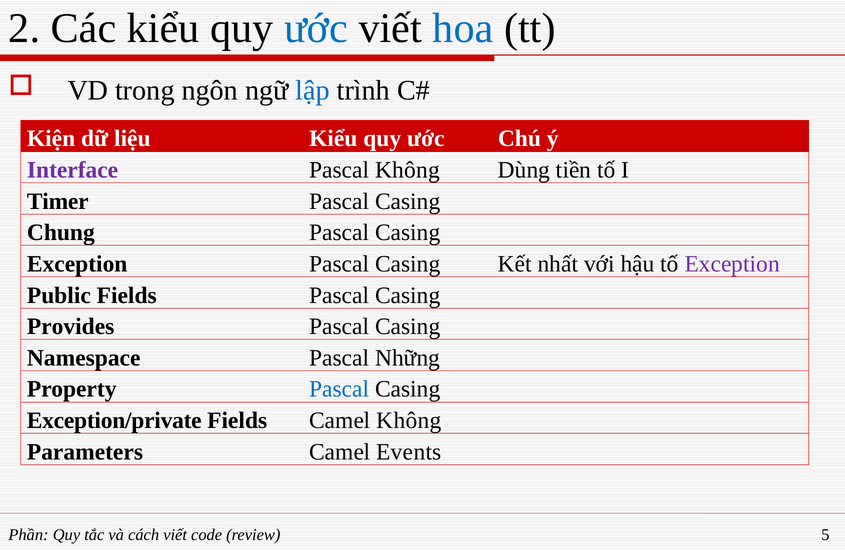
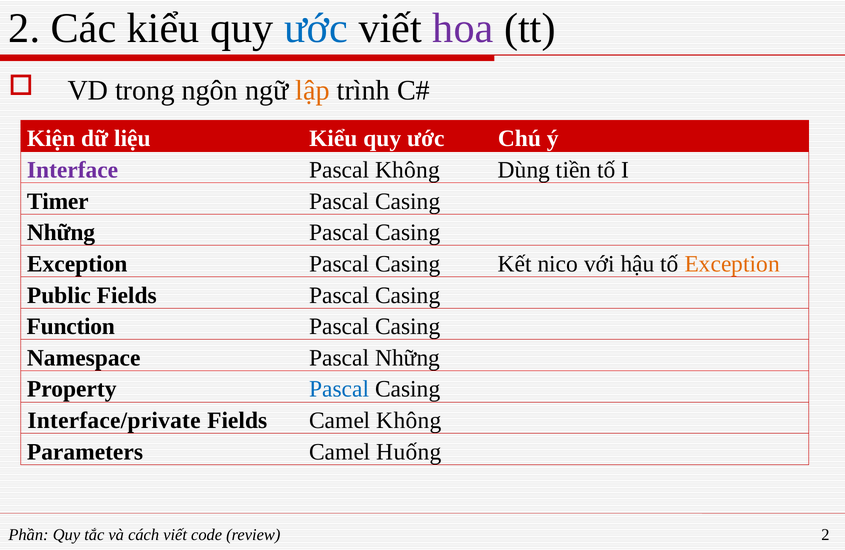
hoa colour: blue -> purple (463, 28)
lập colour: blue -> orange (313, 90)
Chung: Chung -> Những (61, 232)
nhất: nhất -> nico (558, 264)
Exception colour: purple -> orange (732, 264)
Provides: Provides -> Function (71, 326)
Exception/private: Exception/private -> Interface/private (114, 420)
Events: Events -> Huống (409, 451)
review 5: 5 -> 2 (825, 534)
